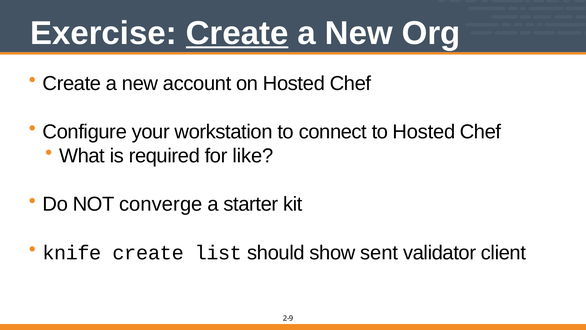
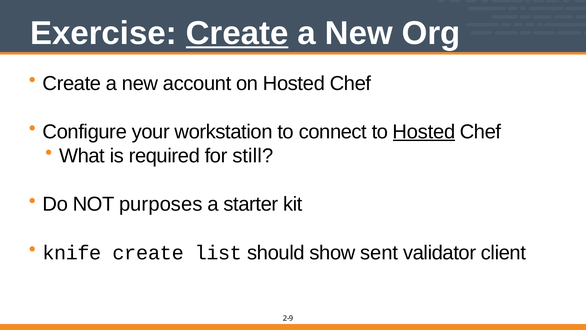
Hosted underline: none -> present (424, 132)
like: like -> still (253, 156)
converge: converge -> purposes (161, 204)
